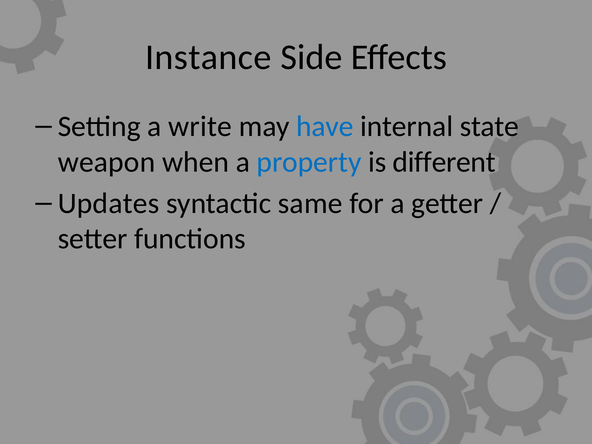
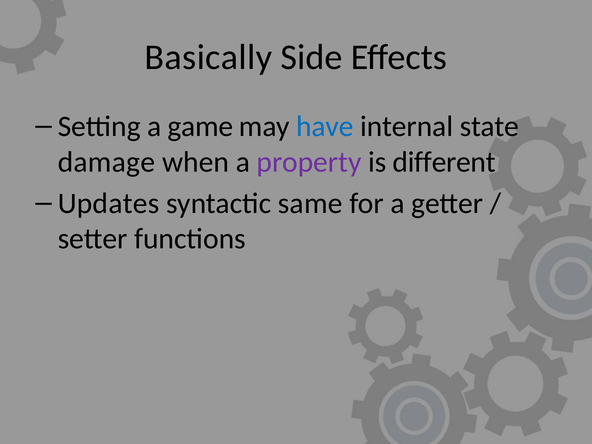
Instance: Instance -> Basically (208, 57)
write: write -> game (200, 126)
weapon: weapon -> damage (106, 162)
property colour: blue -> purple (309, 162)
